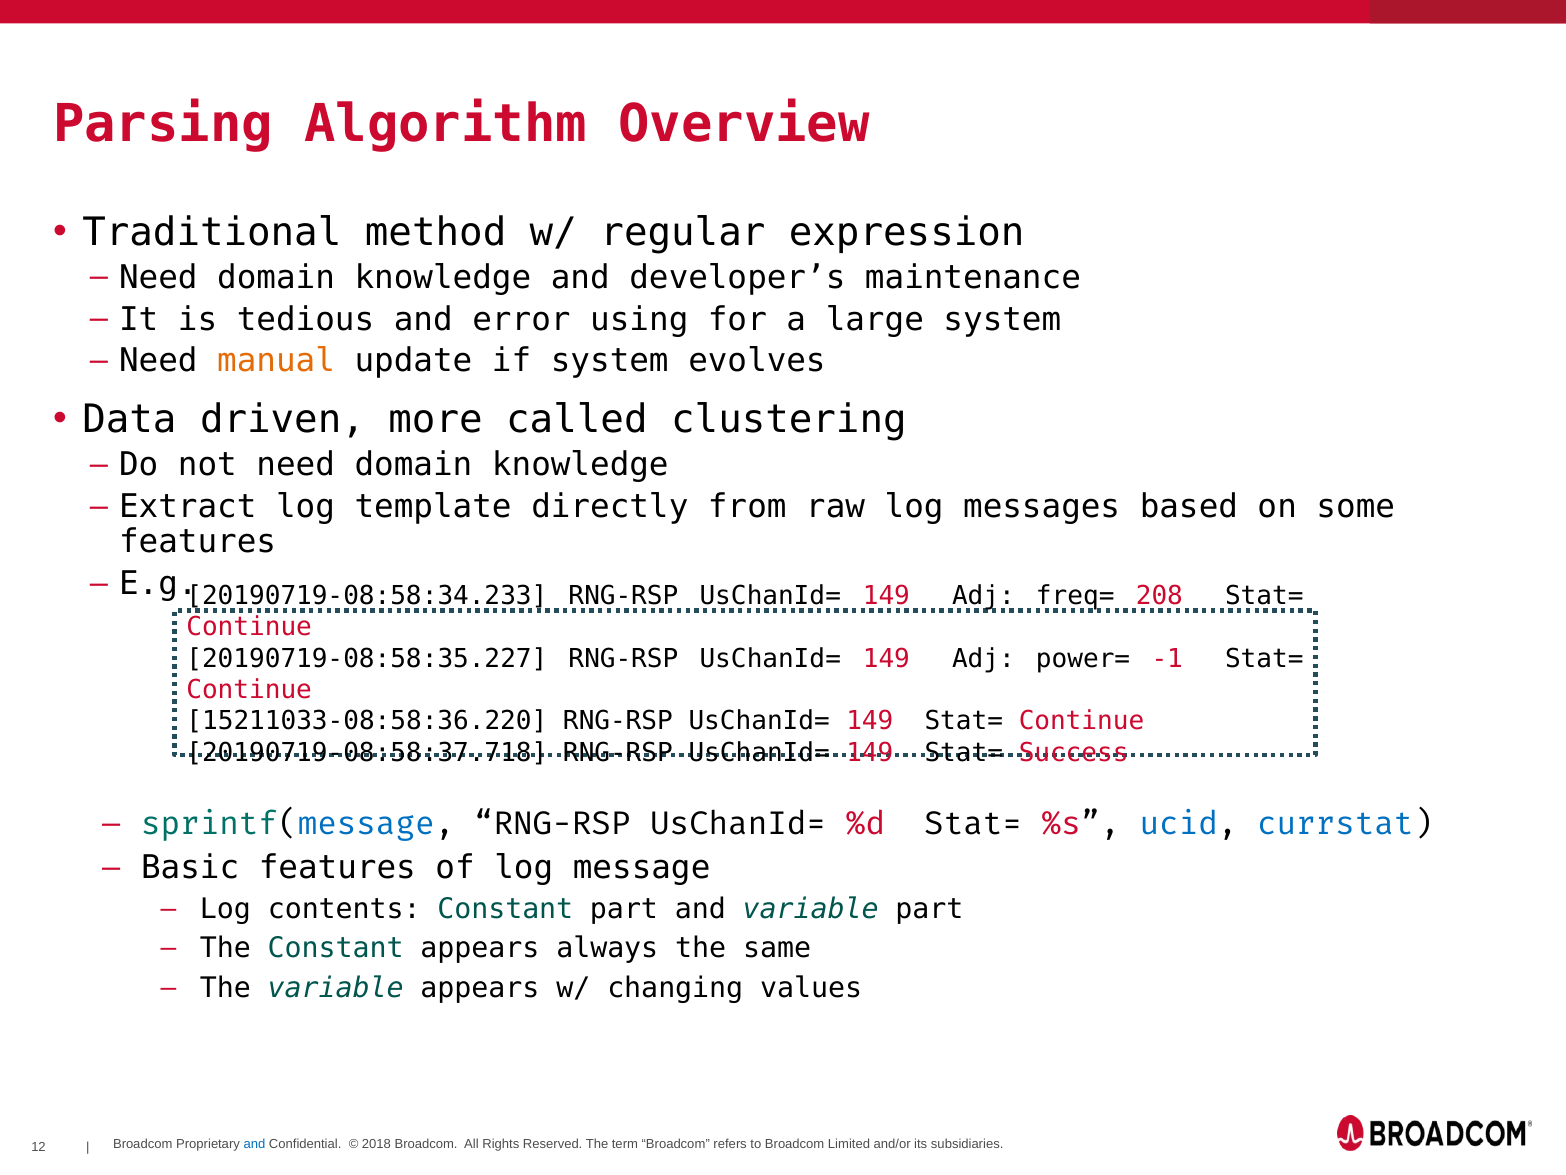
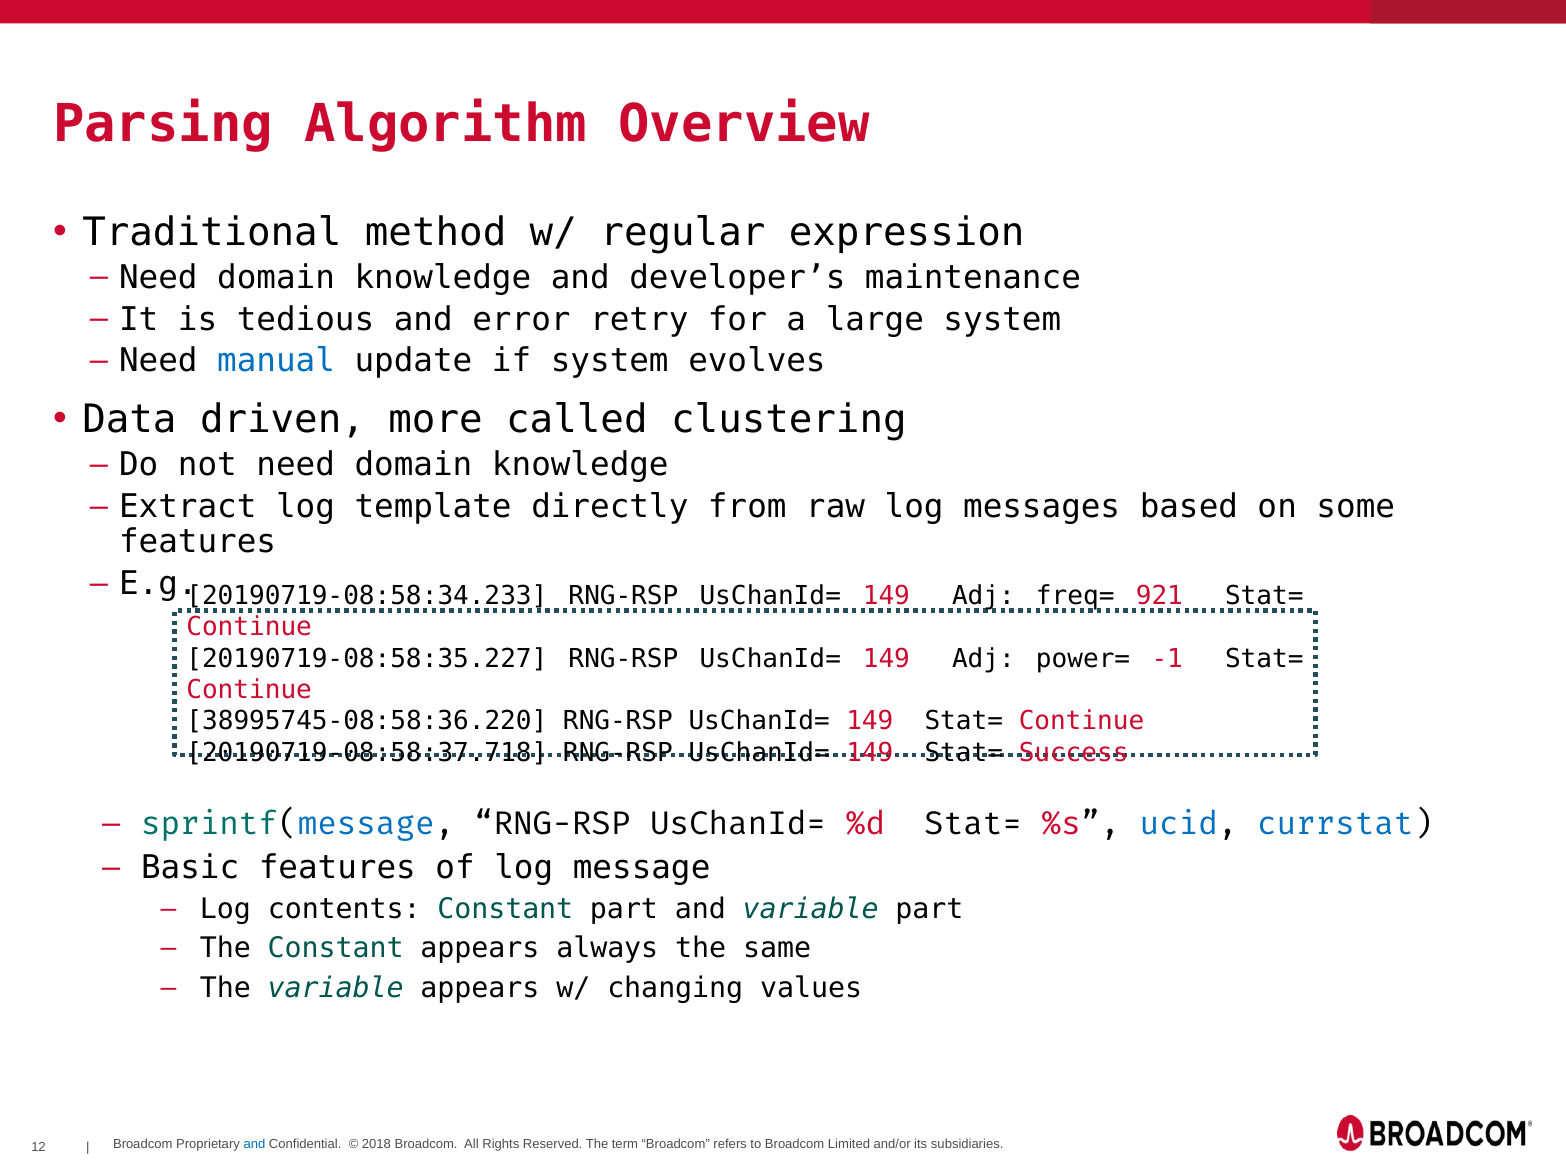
using: using -> retry (639, 319)
manual colour: orange -> blue (276, 361)
208: 208 -> 921 (1159, 596)
15211033-08:58:36.220: 15211033-08:58:36.220 -> 38995745-08:58:36.220 (367, 721)
